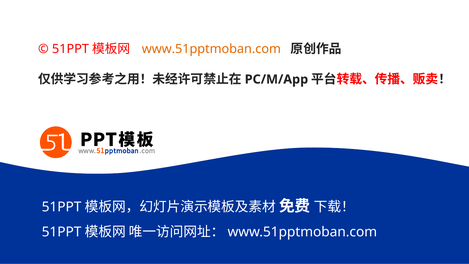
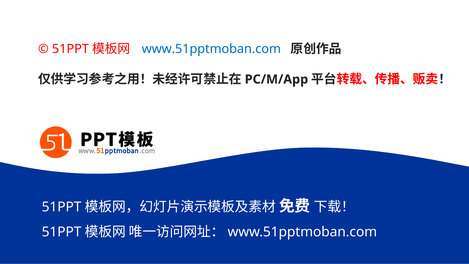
www.51pptmoban.com colour: orange -> blue (211, 49)
